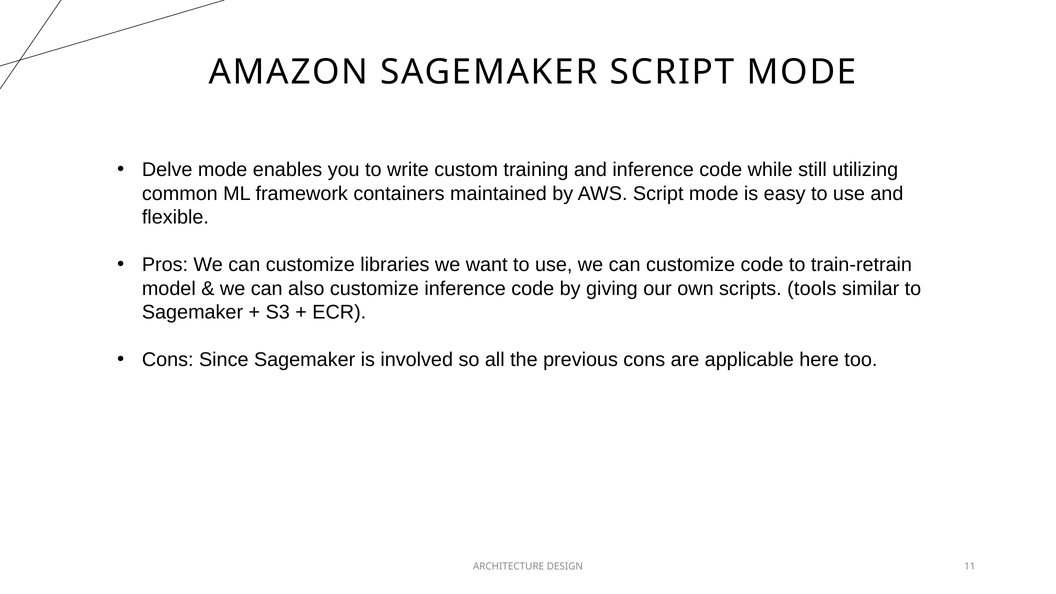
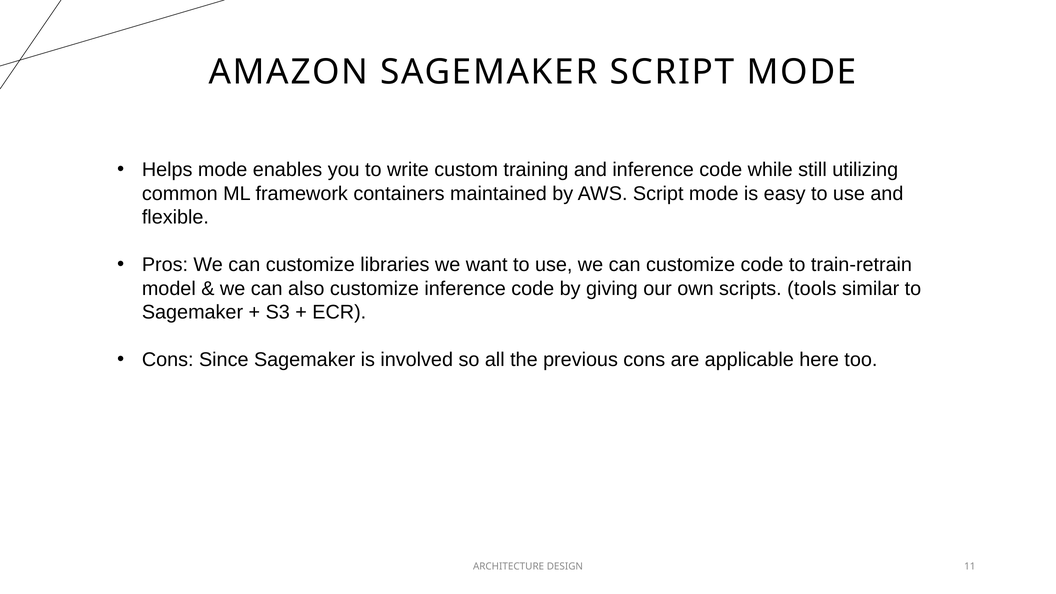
Delve: Delve -> Helps (167, 170)
